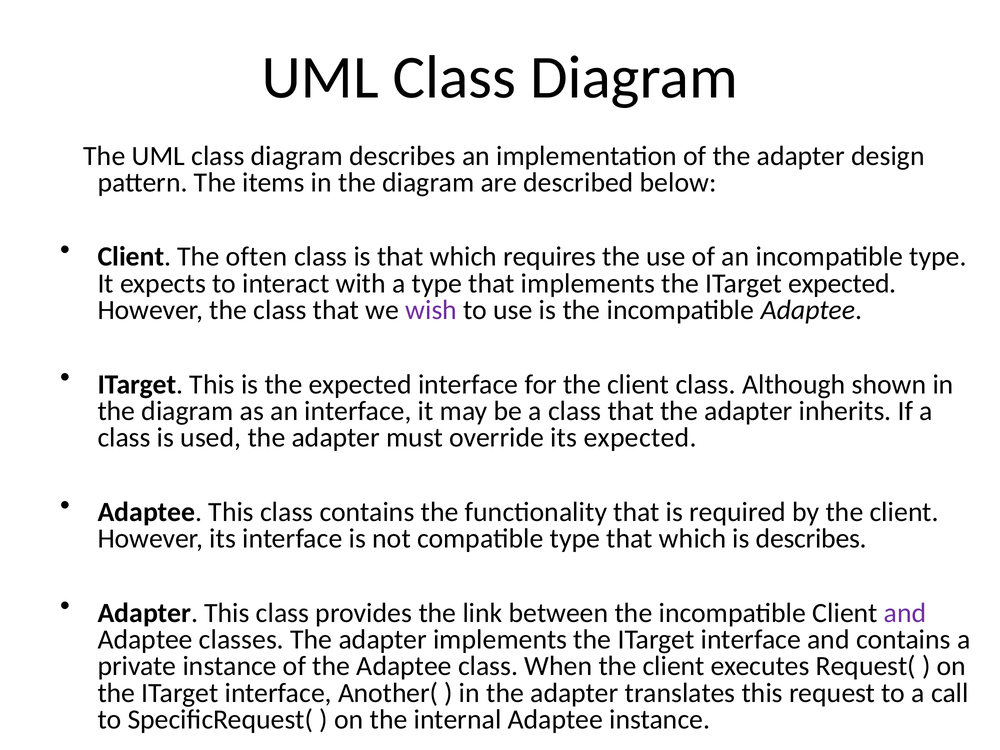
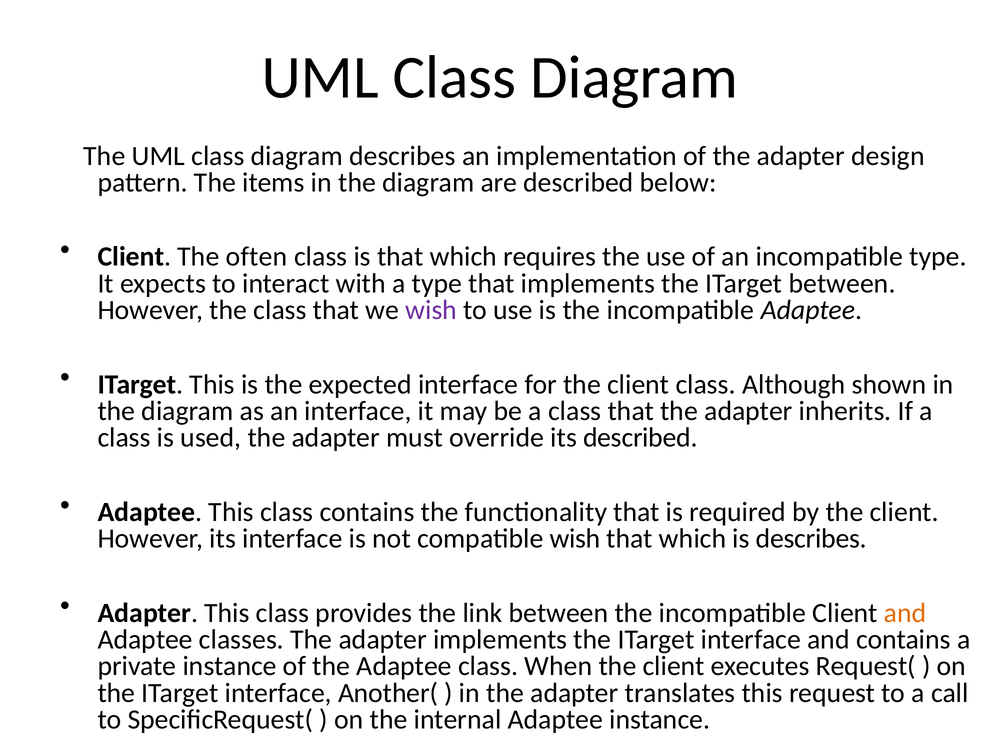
ITarget expected: expected -> between (842, 283)
its expected: expected -> described (640, 438)
compatible type: type -> wish (575, 539)
and colour: purple -> orange (905, 613)
